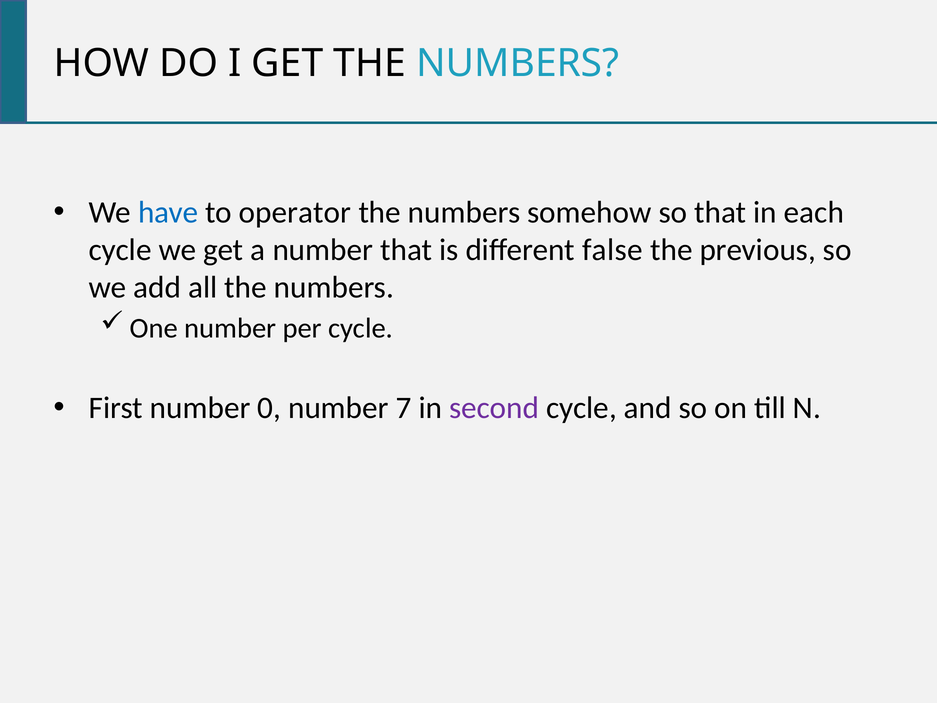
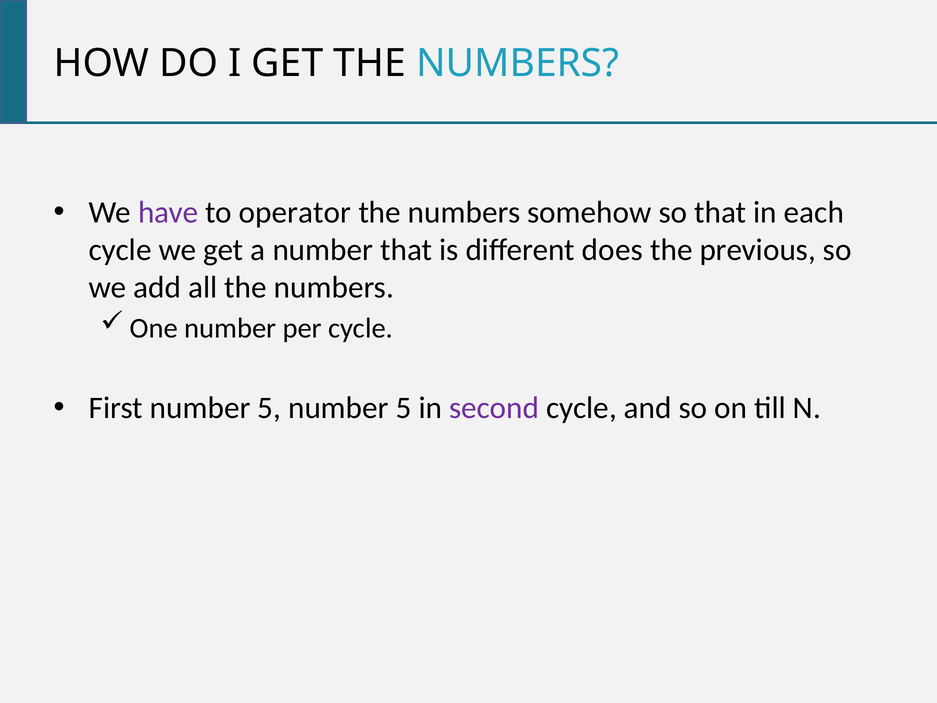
have colour: blue -> purple (168, 213)
false: false -> does (612, 250)
First number 0: 0 -> 5 (269, 408)
7: 7 -> 5 (404, 408)
